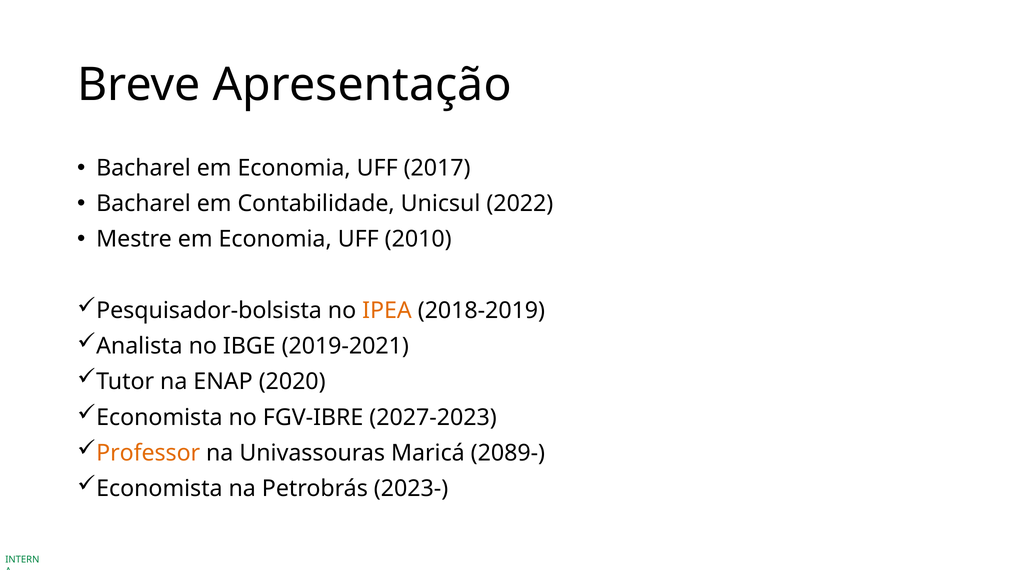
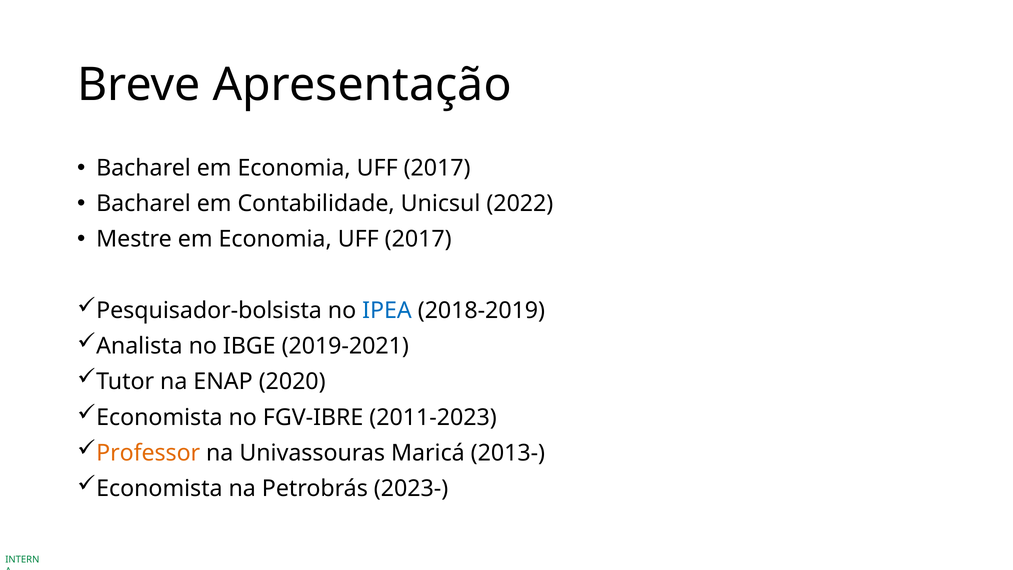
2010: 2010 -> 2017 (418, 239)
IPEA colour: orange -> blue (387, 310)
2027-2023: 2027-2023 -> 2011-2023 (433, 417)
2089-: 2089- -> 2013- (508, 453)
